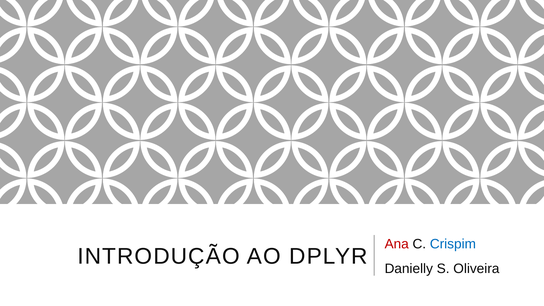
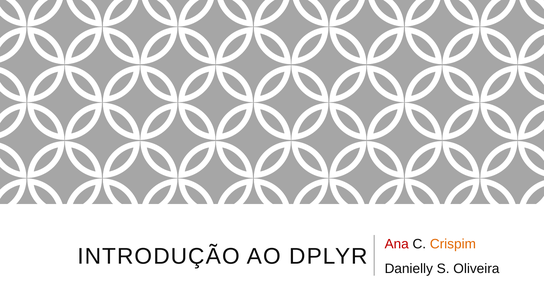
Crispim colour: blue -> orange (453, 244)
